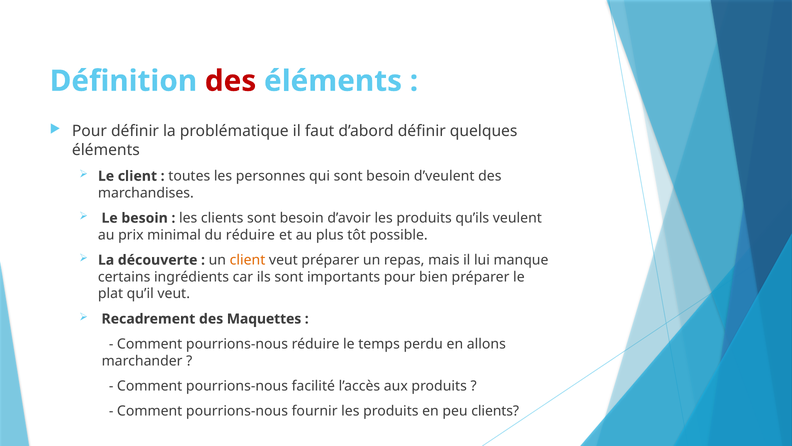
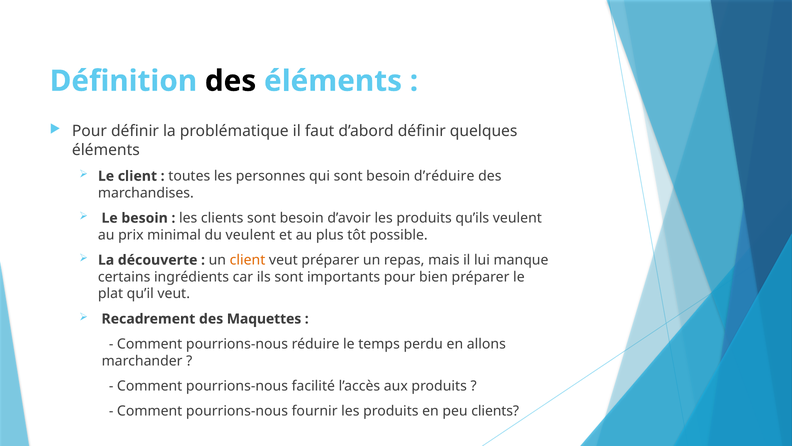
des colour: red -> black (231, 81)
d’veulent: d’veulent -> d’réduire (444, 176)
du réduire: réduire -> veulent (250, 235)
